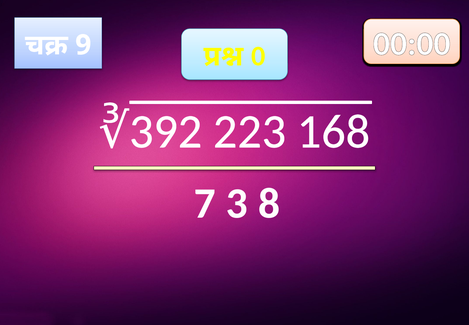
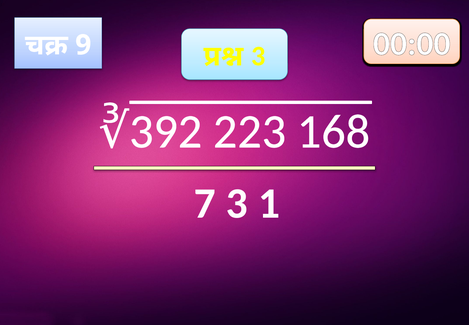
0: 0 -> 3 (258, 56)
8: 8 -> 1 (269, 203)
